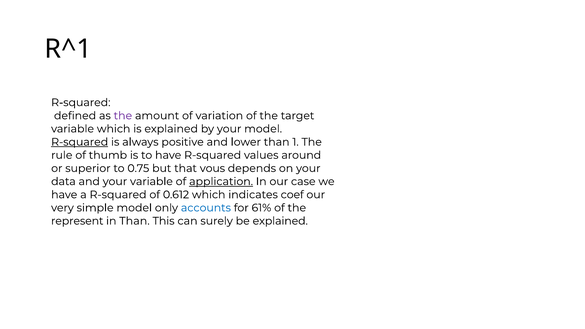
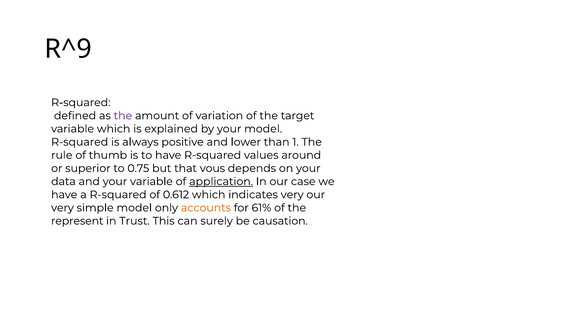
R^1: R^1 -> R^9 (68, 49)
R-squared underline: present -> none (80, 142)
indicates coef: coef -> very (292, 195)
accounts colour: blue -> orange (206, 208)
in Than: Than -> Trust (135, 221)
be explained: explained -> causation (280, 221)
